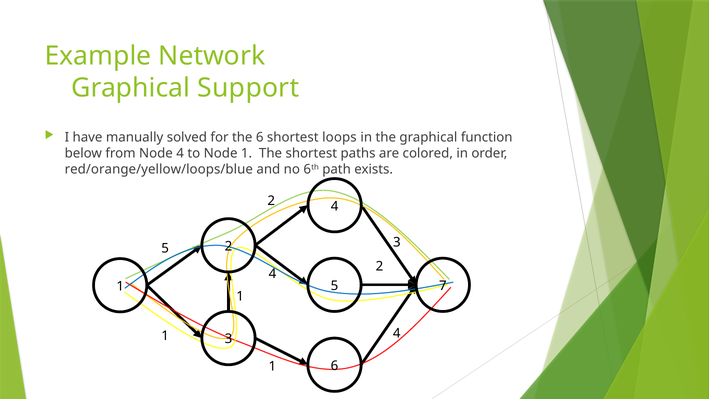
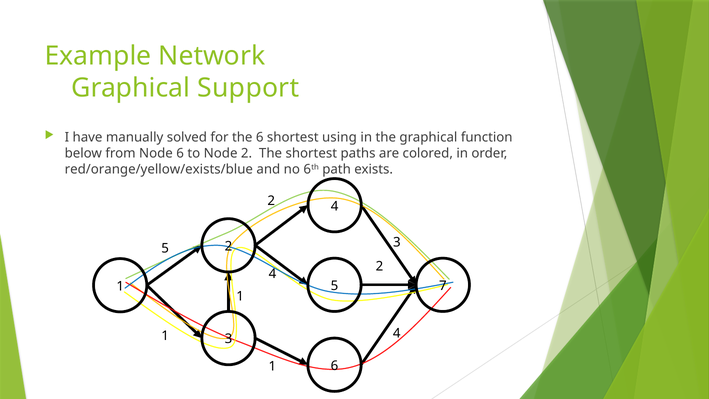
loops: loops -> using (339, 137)
Node 4: 4 -> 6 (180, 153)
Node 1: 1 -> 2 (246, 153)
red/orange/yellow/loops/blue: red/orange/yellow/loops/blue -> red/orange/yellow/exists/blue (159, 169)
